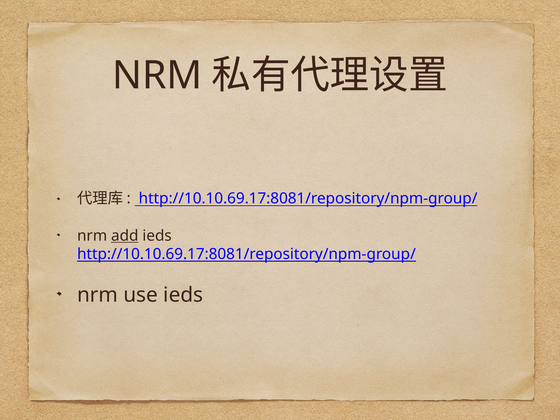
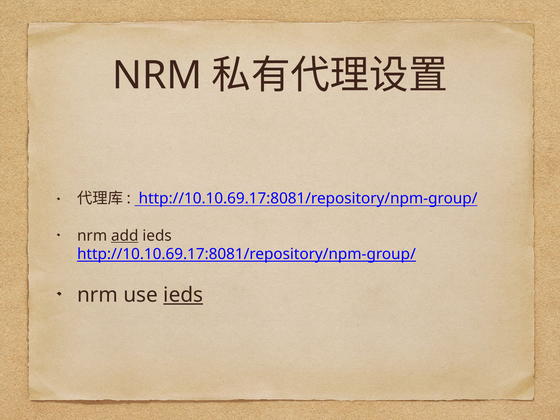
ieds underline: none -> present (183, 295)
